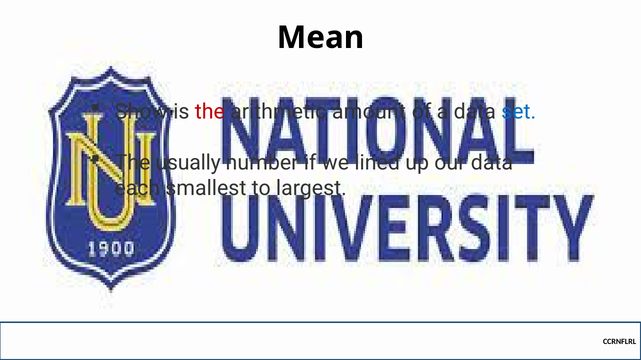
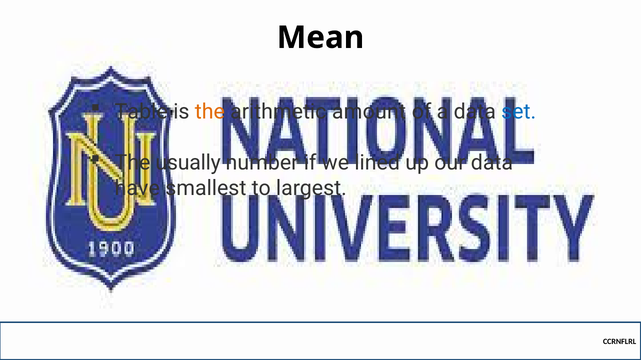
Show: Show -> Table (141, 112)
the colour: red -> orange (210, 112)
each: each -> have (137, 189)
